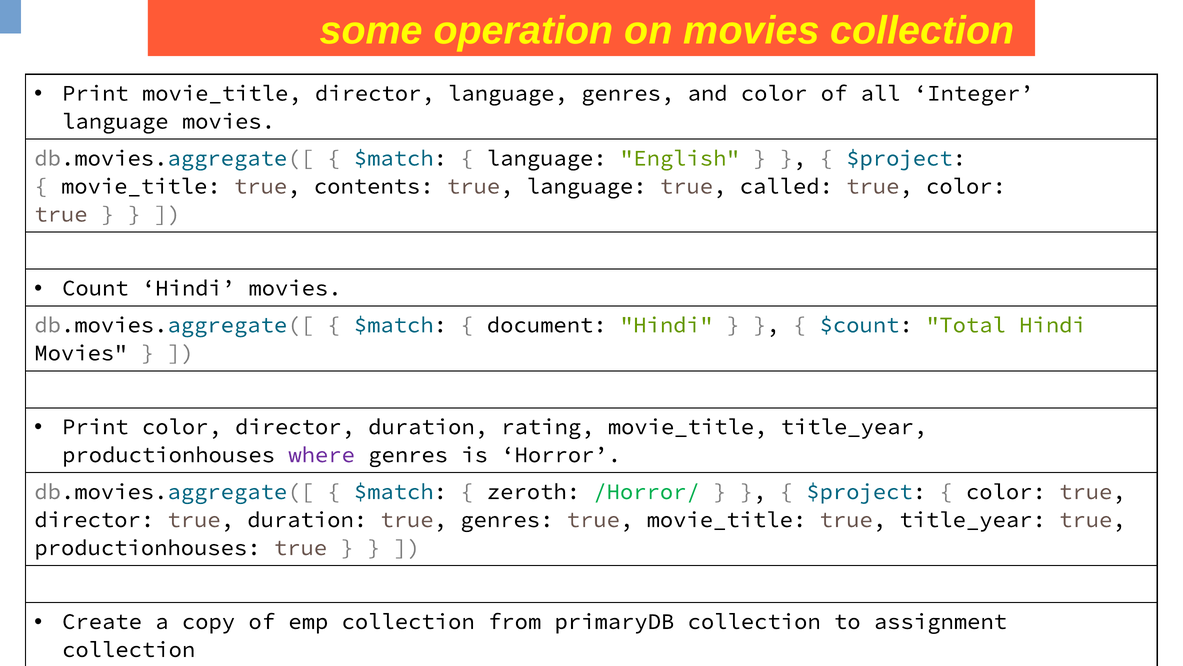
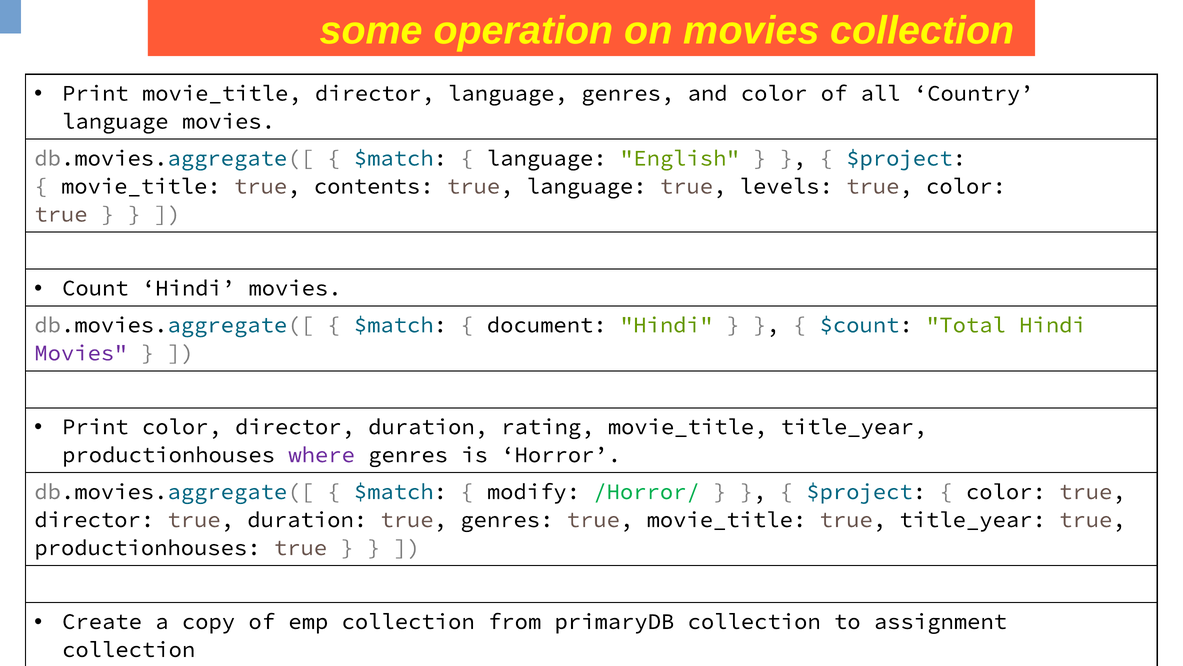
Integer: Integer -> Country (974, 93)
called: called -> levels (786, 186)
Movies colour: black -> purple (81, 353)
zeroth: zeroth -> modify (533, 491)
